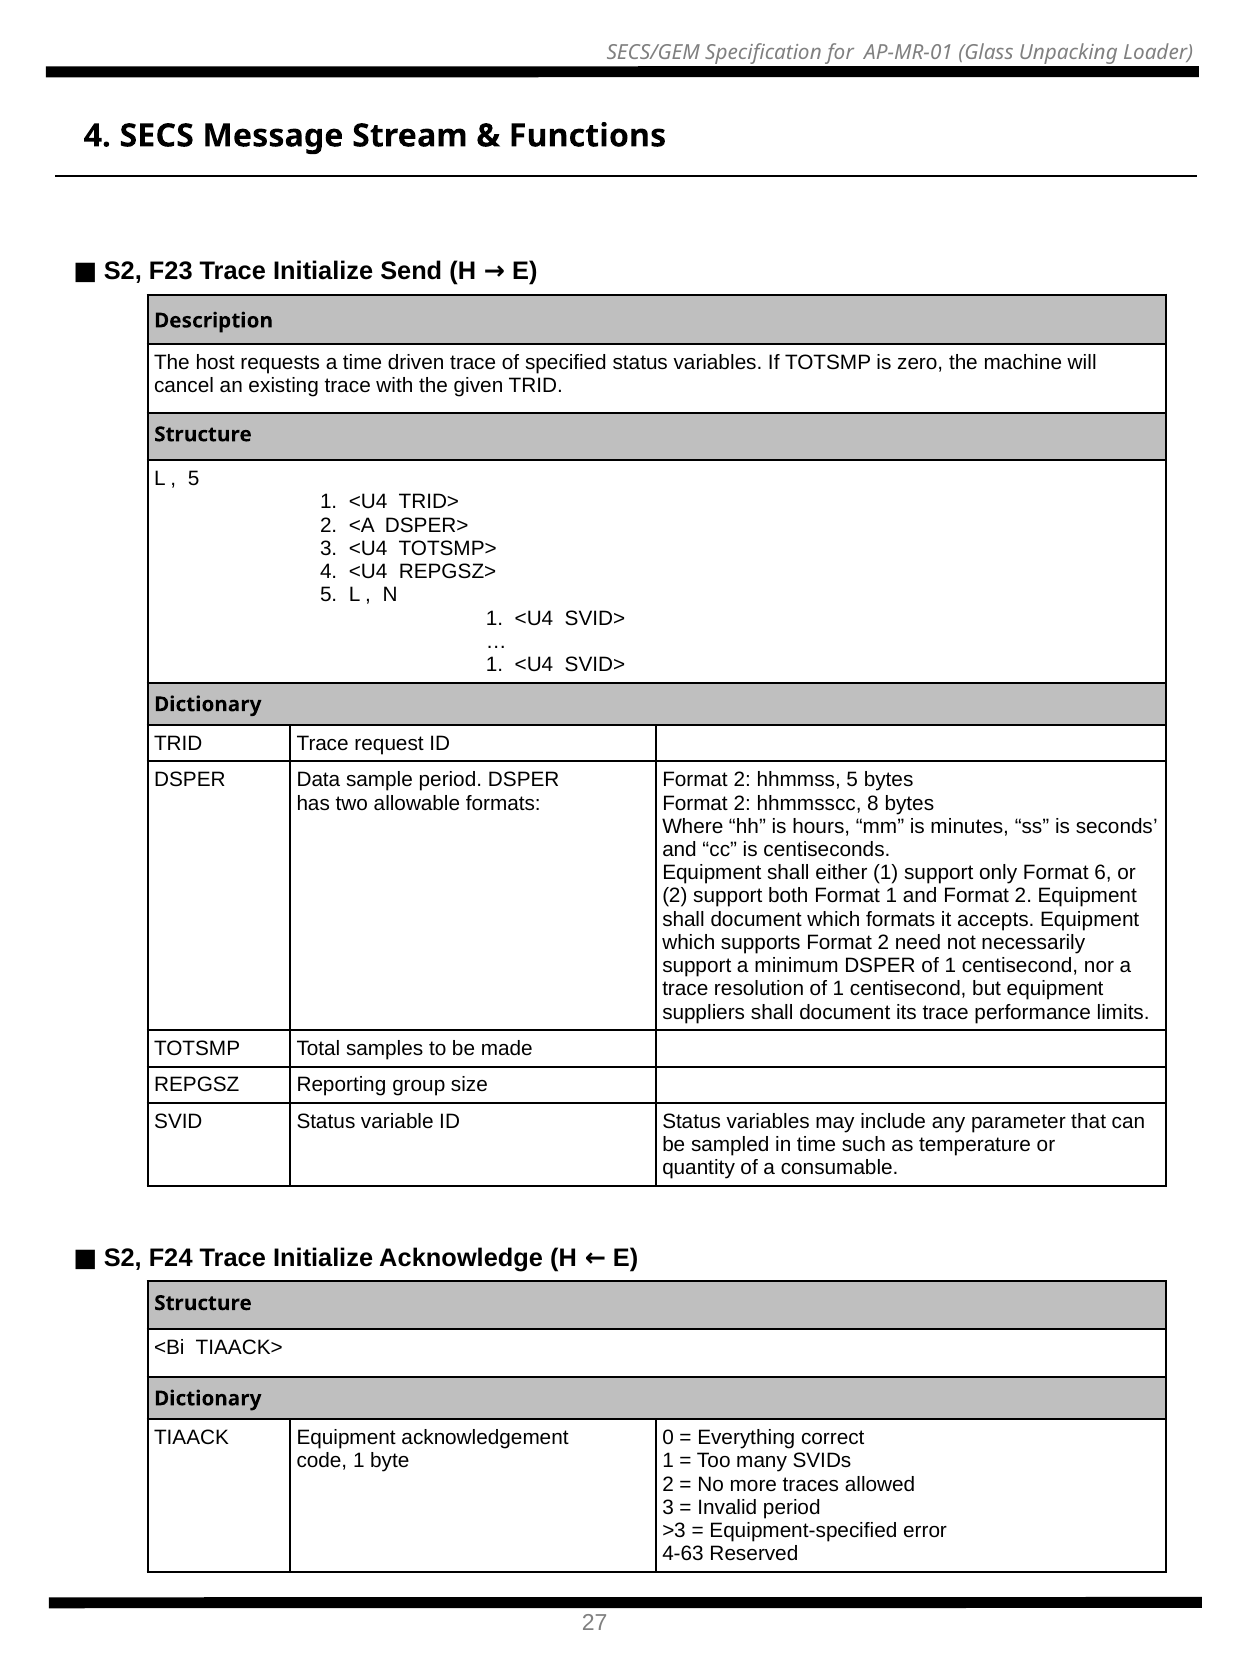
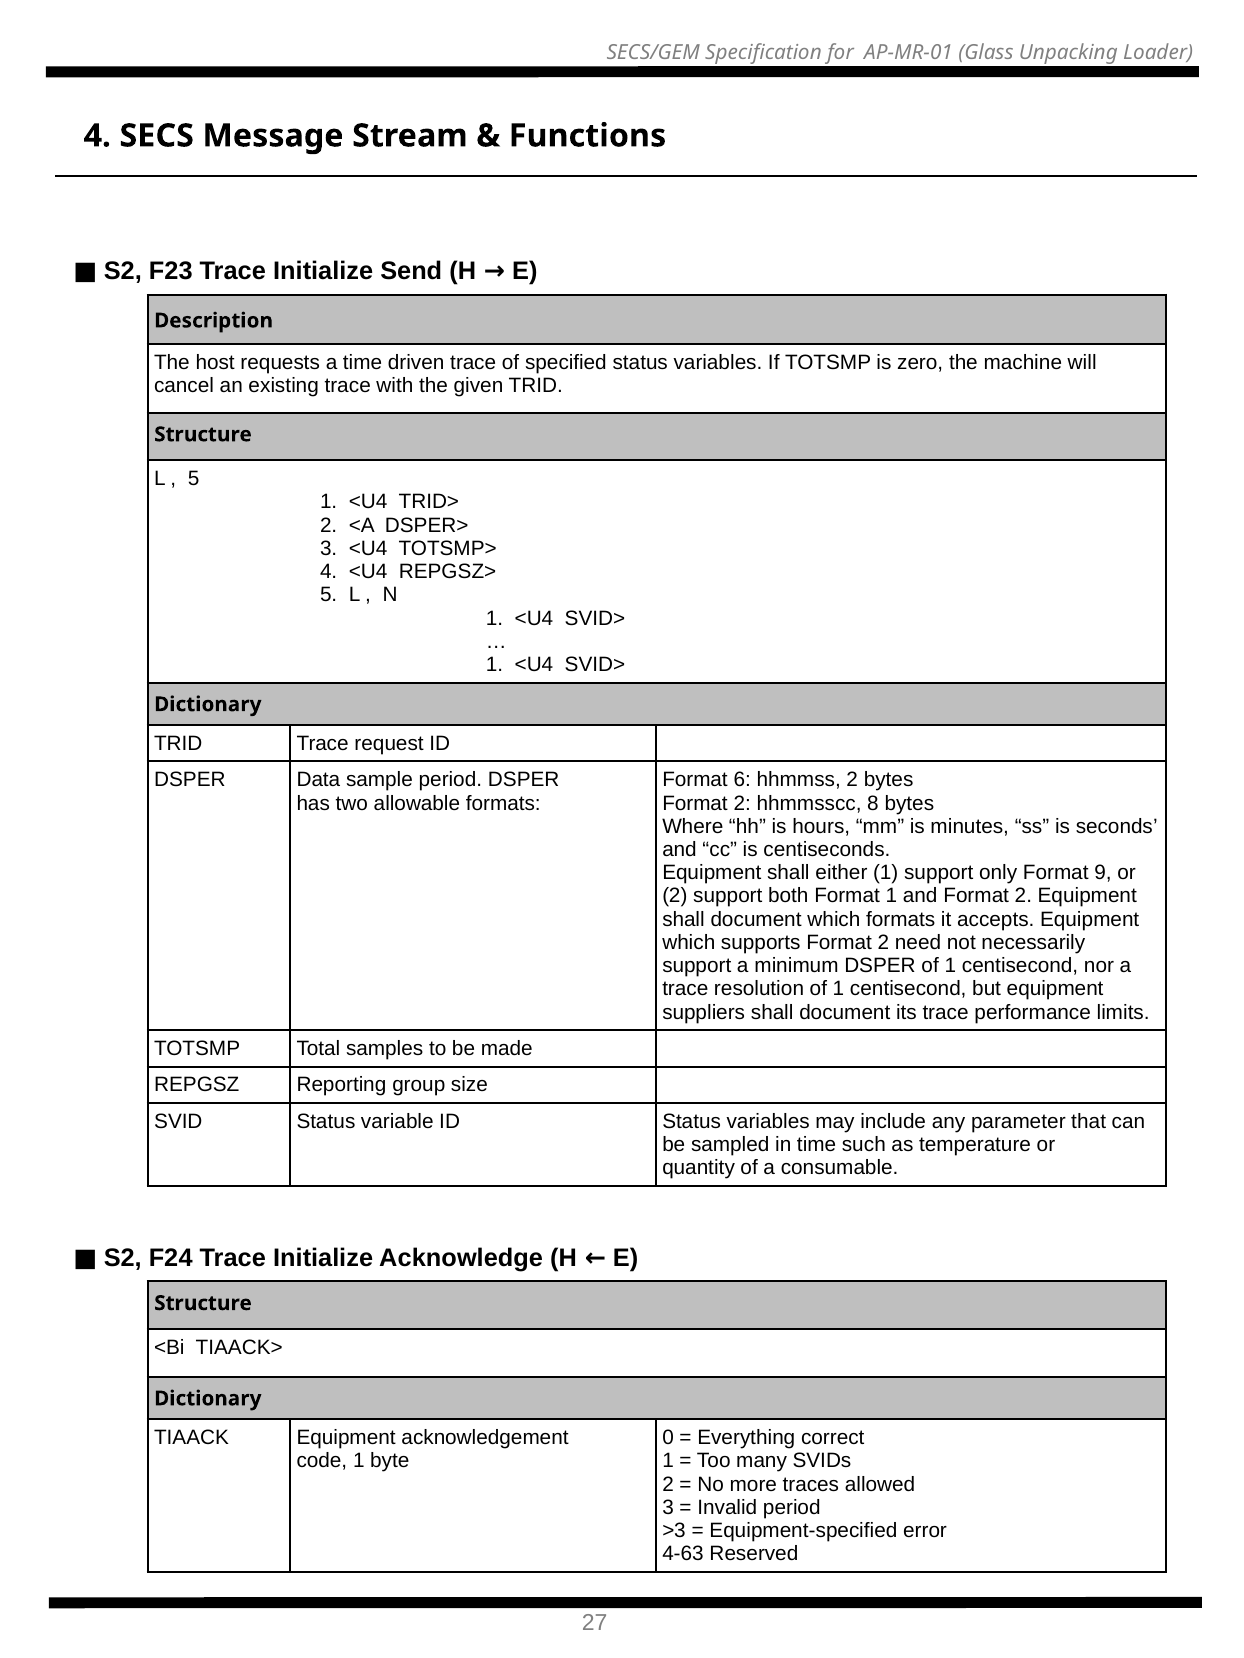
2: 2 -> 6 (742, 780)
hhmmss 5: 5 -> 2 (852, 780)
6: 6 -> 9 (1103, 873)
